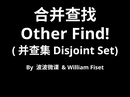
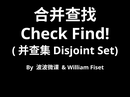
Other: Other -> Check (44, 34)
